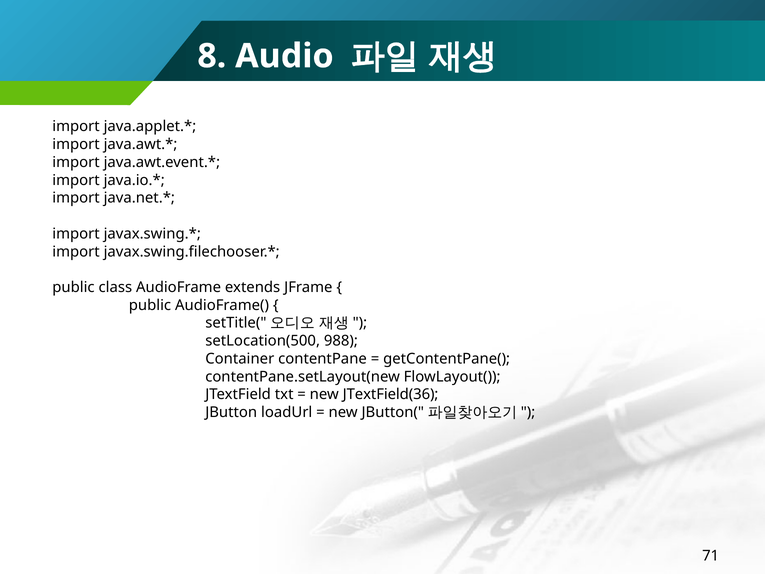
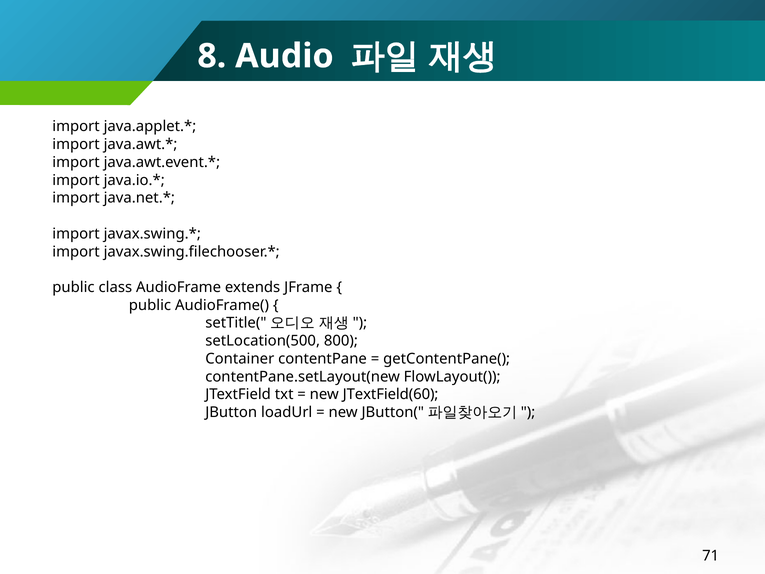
988: 988 -> 800 (341, 341)
JTextField(36: JTextField(36 -> JTextField(60 (391, 394)
